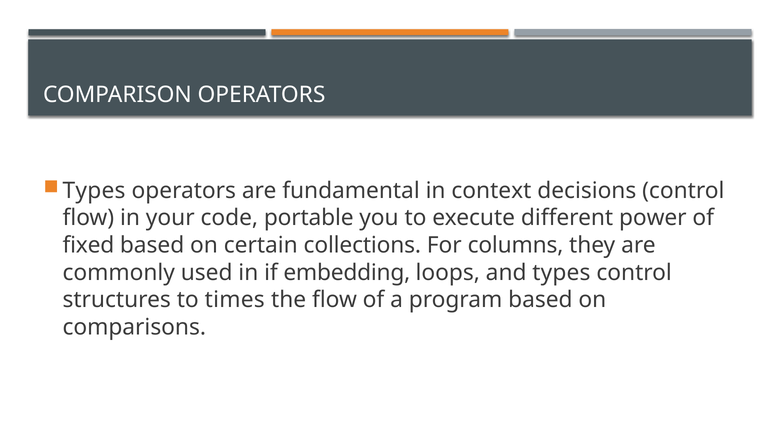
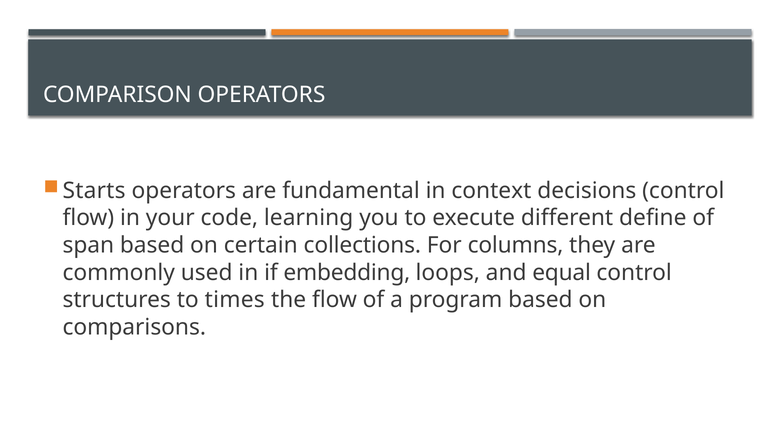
Types: Types -> Starts (94, 191)
portable: portable -> learning (309, 218)
power: power -> define (653, 218)
fixed: fixed -> span (88, 245)
and types: types -> equal (562, 272)
